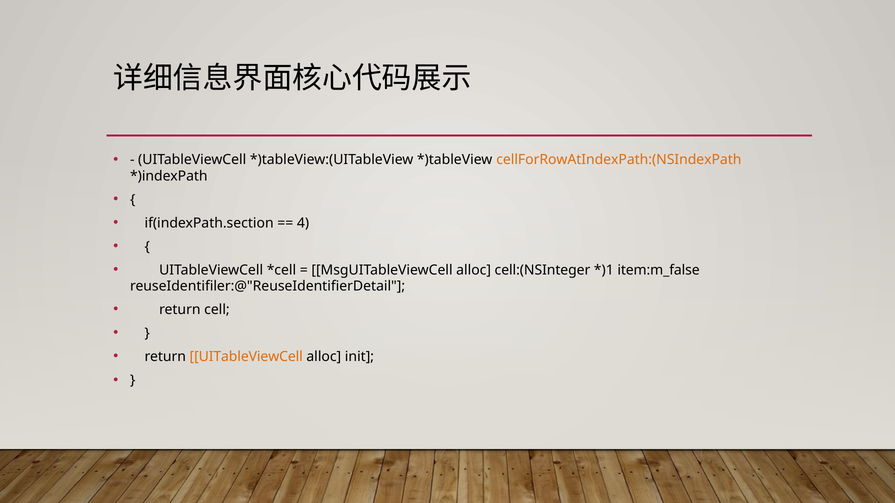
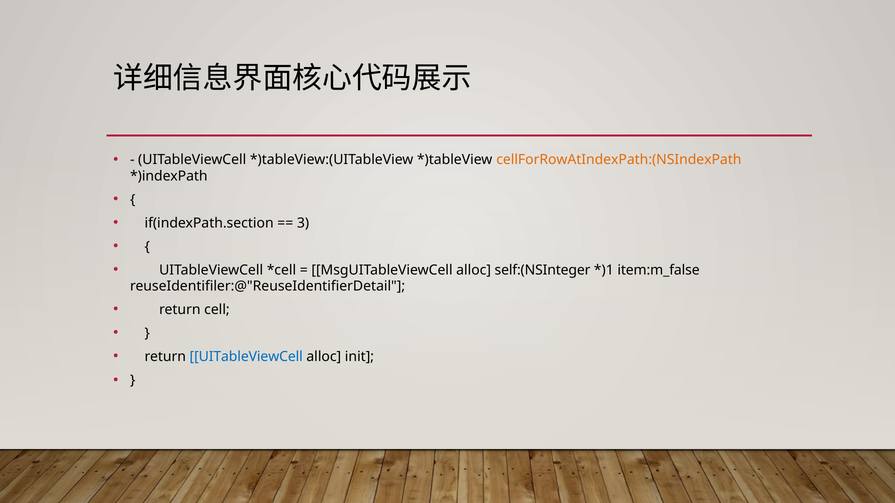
4: 4 -> 3 (303, 223)
cell:(NSInteger: cell:(NSInteger -> self:(NSInteger (542, 270)
UITableViewCell colour: orange -> blue (246, 357)
